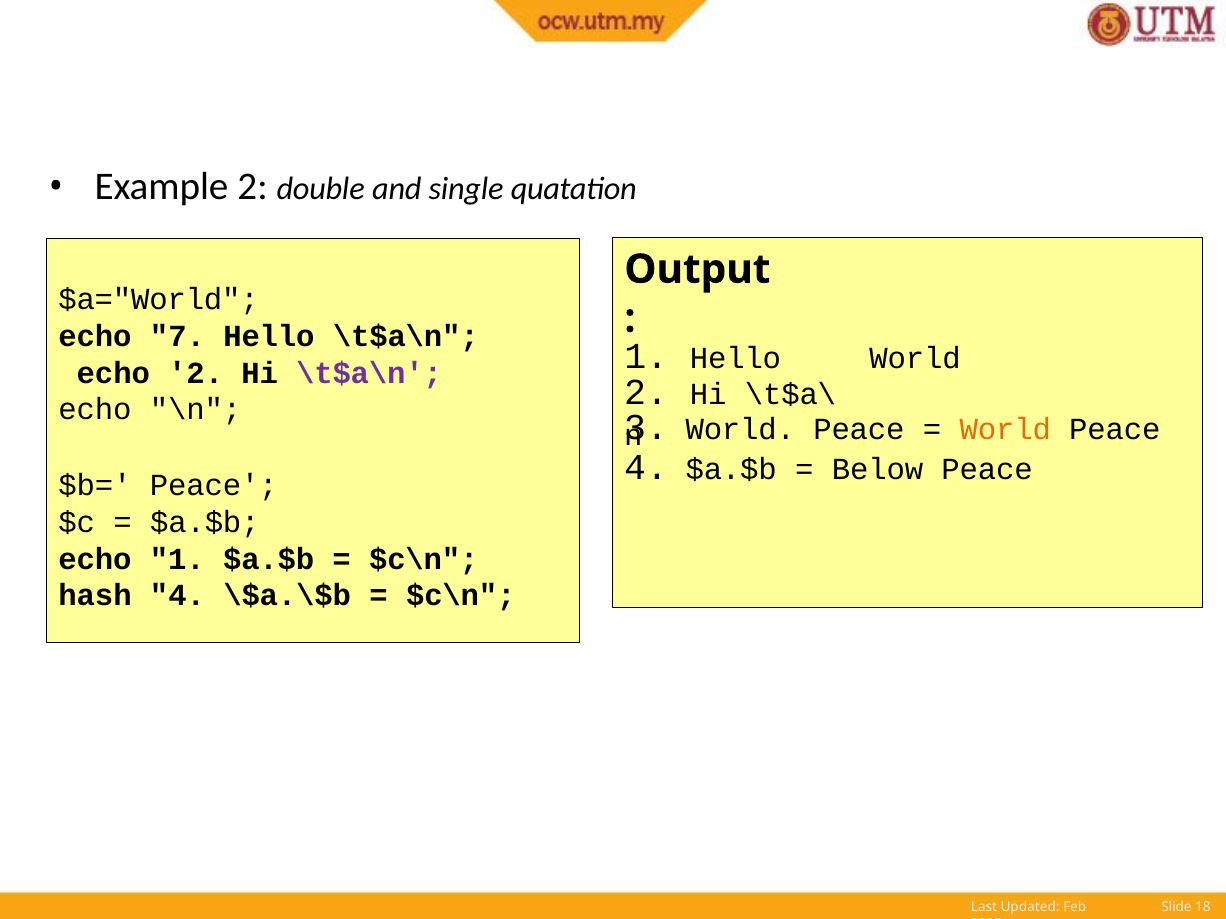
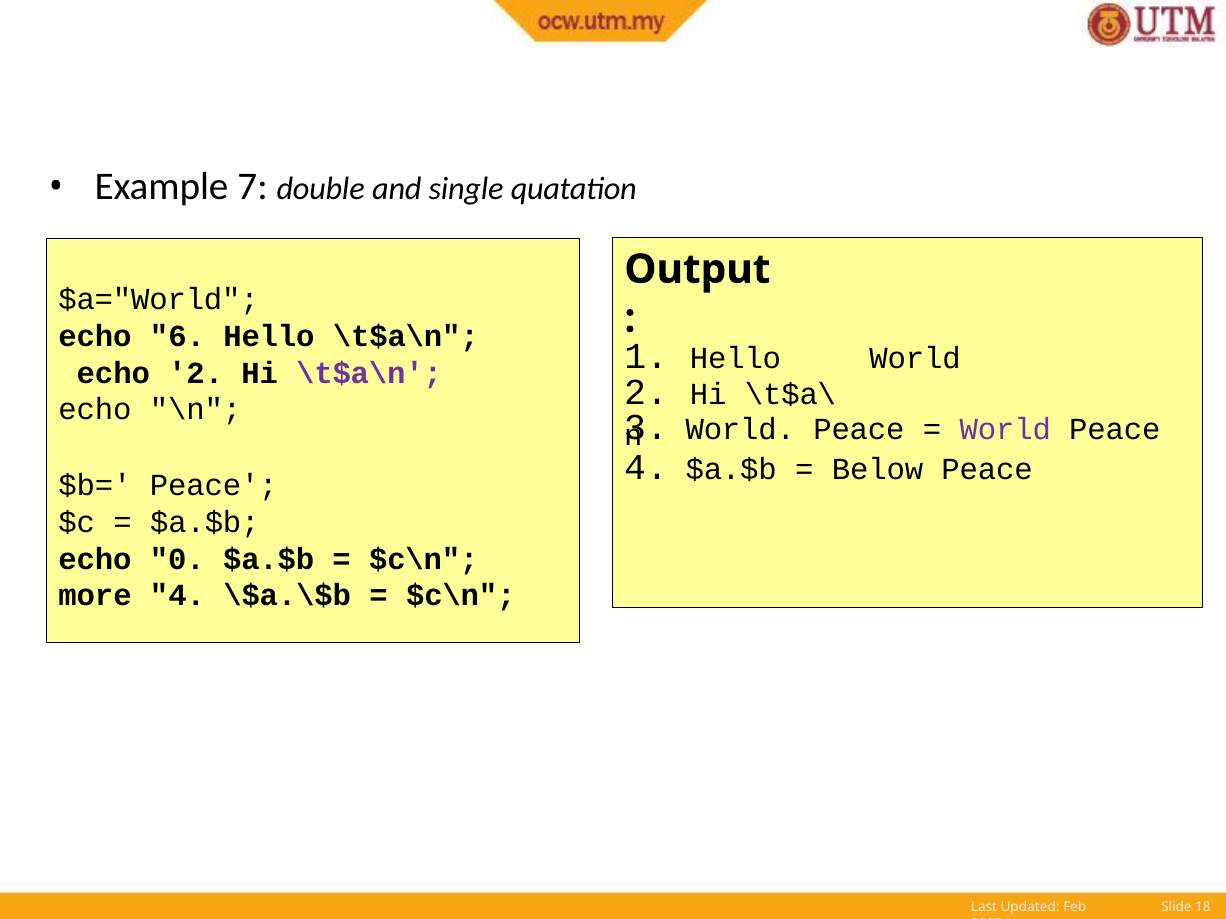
Example 2: 2 -> 7 (253, 187)
7: 7 -> 6 (177, 337)
World colour: orange -> purple (1005, 429)
echo 1: 1 -> 0 (177, 559)
hash: hash -> more (95, 596)
